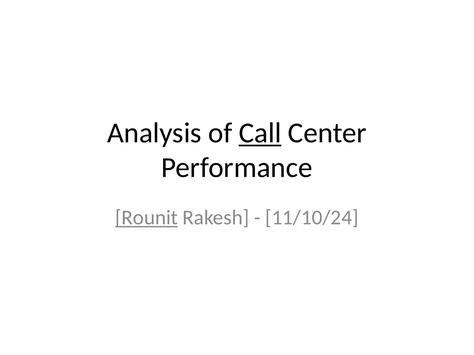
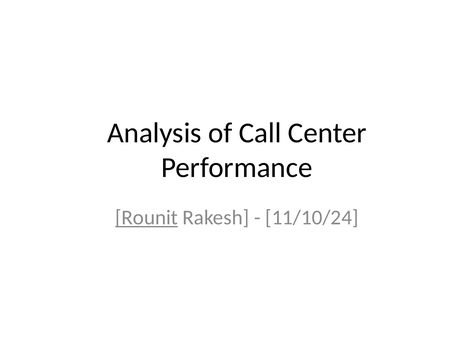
Call underline: present -> none (260, 133)
